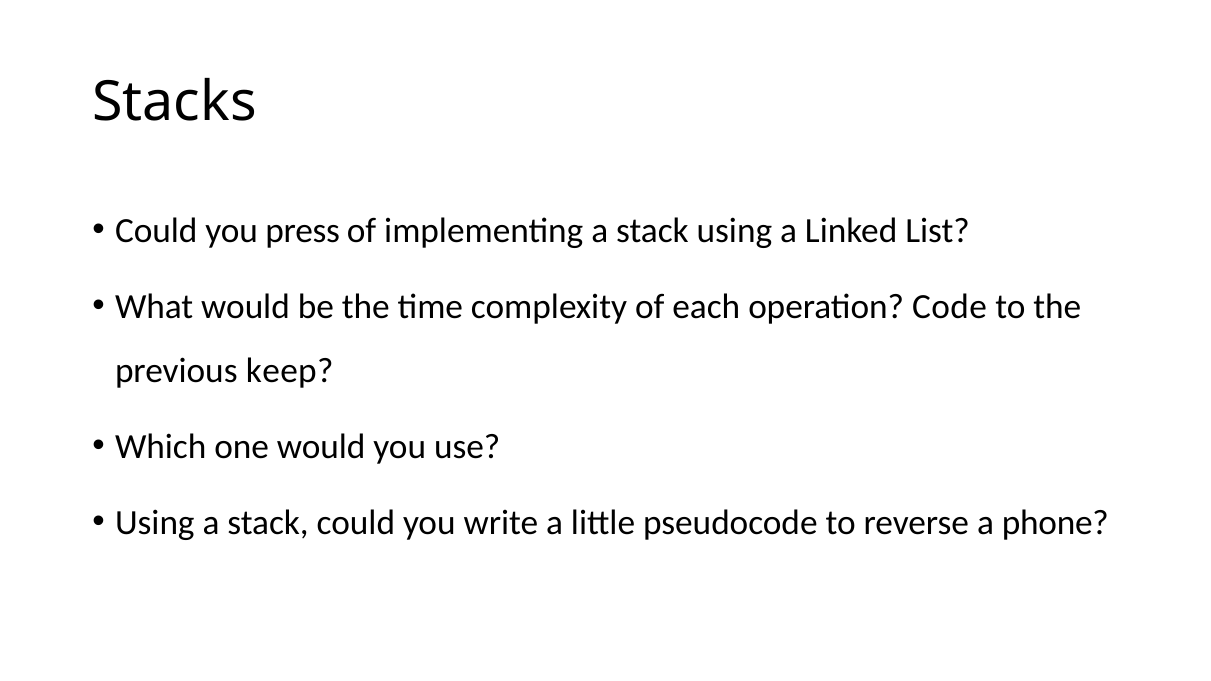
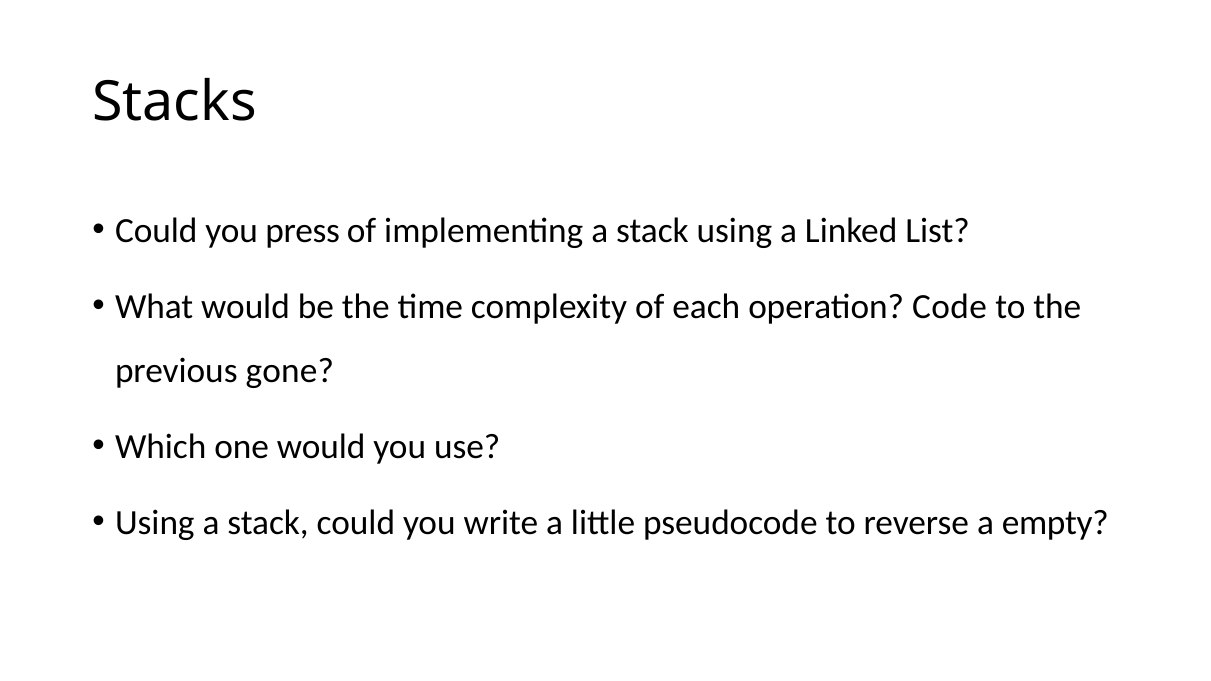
keep: keep -> gone (290, 371)
phone: phone -> empty (1055, 523)
